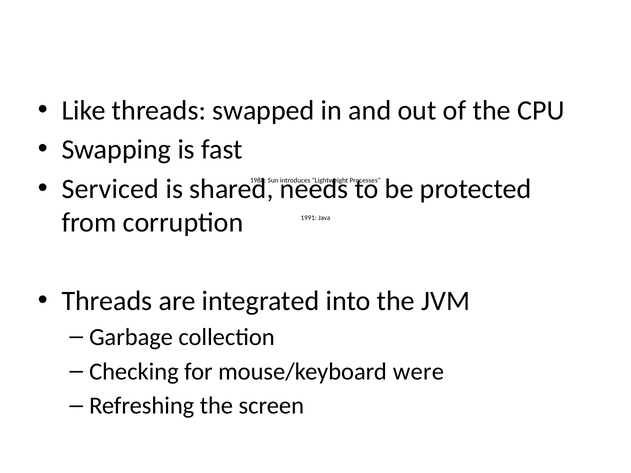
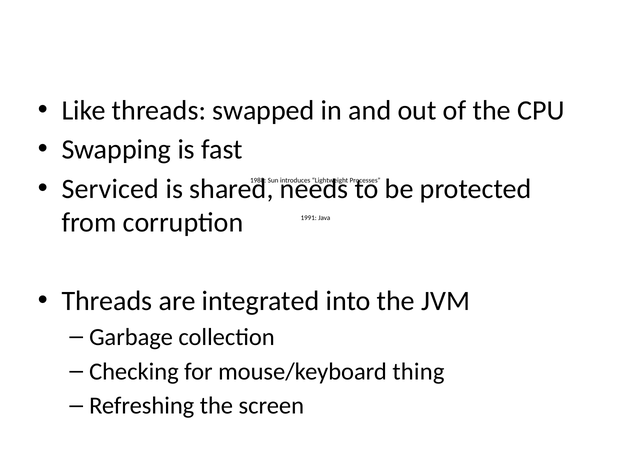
were: were -> thing (418, 372)
